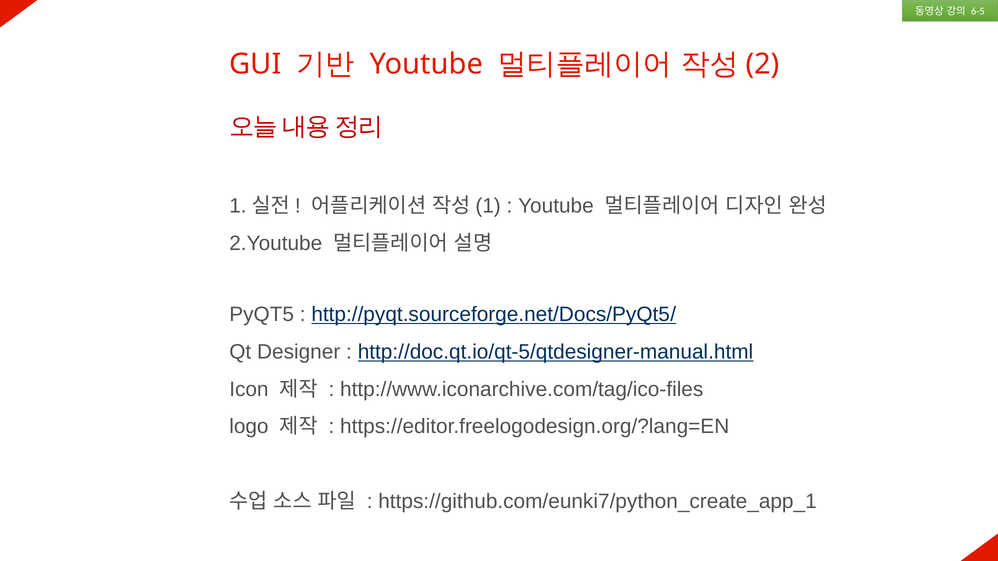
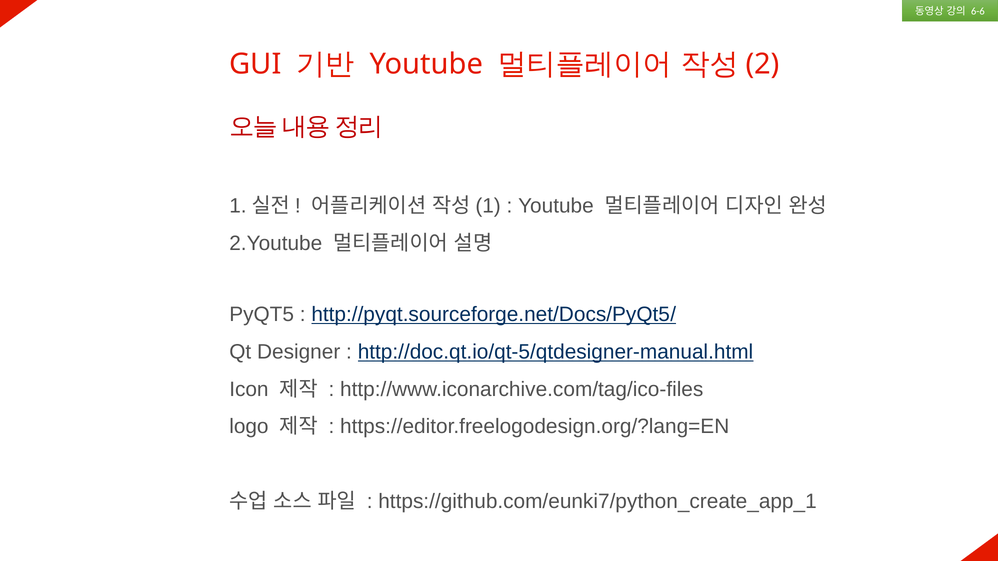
6-5: 6-5 -> 6-6 (978, 11)
